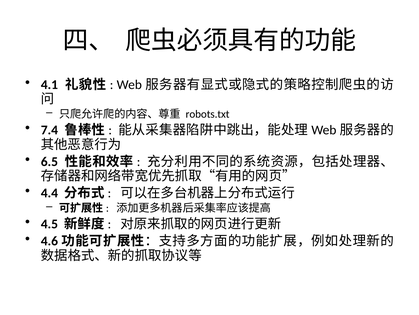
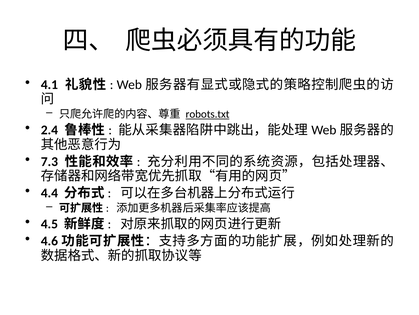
robots.txt underline: none -> present (208, 114)
7.4: 7.4 -> 2.4 (49, 130)
6.5: 6.5 -> 7.3 (49, 161)
